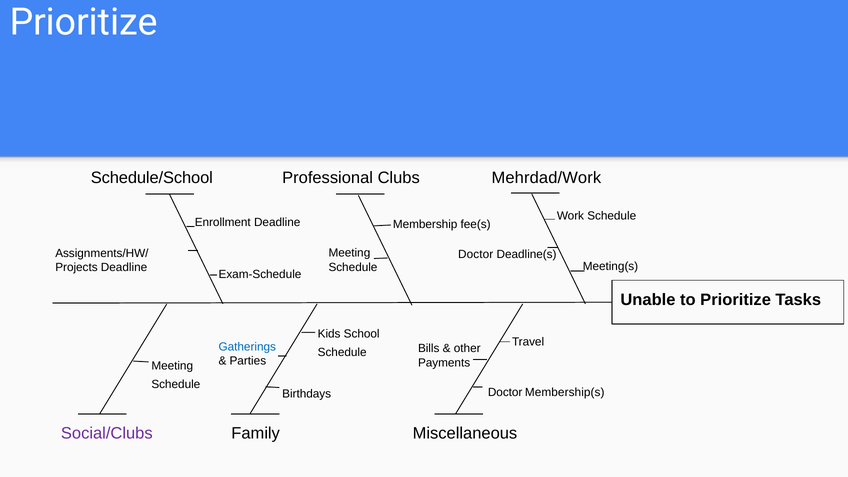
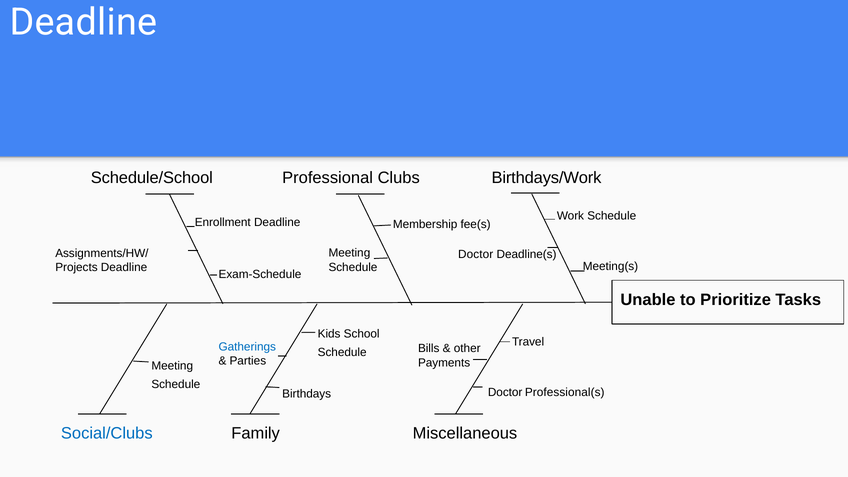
Prioritize: Prioritize -> Deadline (83, 22)
Mehrdad/Work: Mehrdad/Work -> Birthdays/Work (546, 178)
Membership(s: Membership(s -> Professional(s (565, 392)
Social/Clubs colour: purple -> blue (107, 433)
